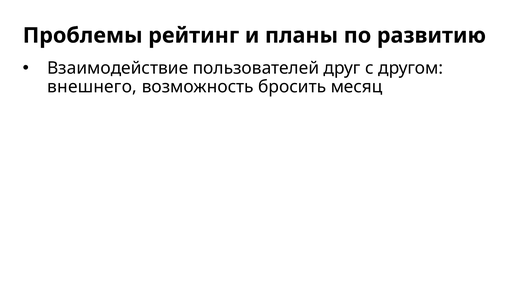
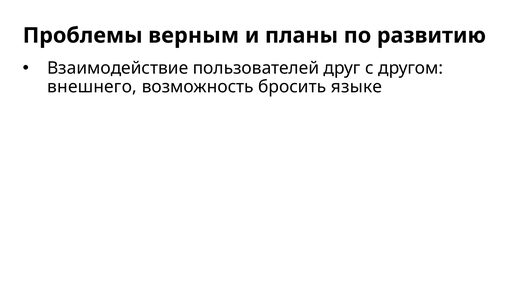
рейтинг: рейтинг -> верным (194, 36)
месяц: месяц -> языке (356, 87)
